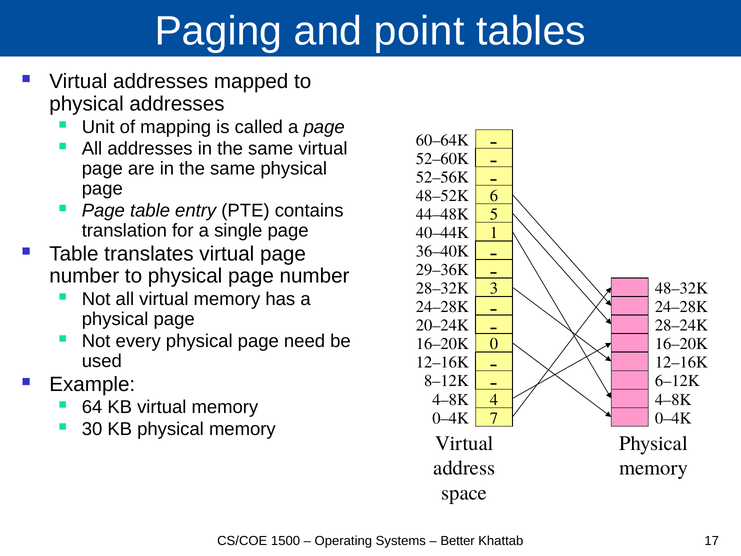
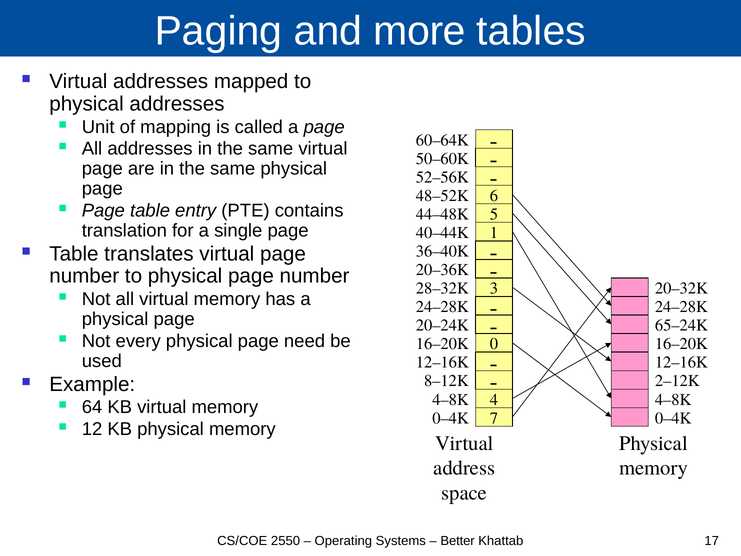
point: point -> more (420, 31)
52–60K: 52–60K -> 50–60K (442, 159)
29–36K: 29–36K -> 20–36K (442, 270)
48–32K: 48–32K -> 20–32K (681, 288)
28–24K: 28–24K -> 65–24K (681, 325)
6–12K: 6–12K -> 2–12K (677, 381)
30: 30 -> 12 (92, 429)
1500: 1500 -> 2550 (286, 541)
